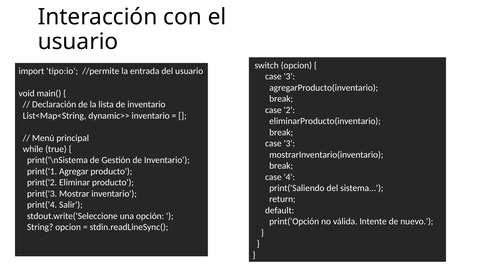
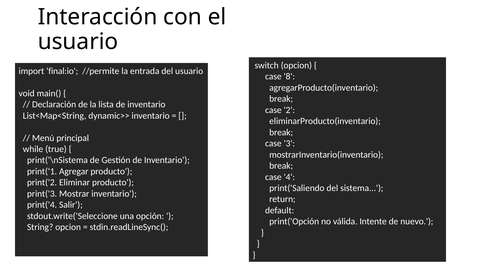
tipo:io: tipo:io -> final:io (62, 71)
3: 3 -> 8 (289, 76)
